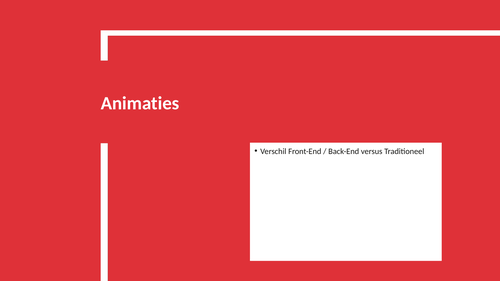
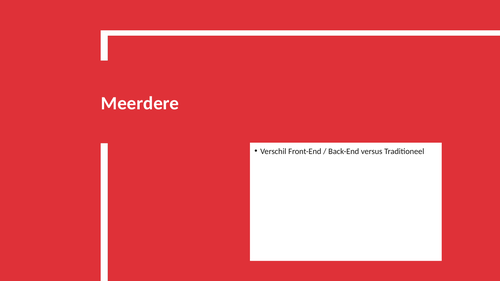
Animaties: Animaties -> Meerdere (140, 103)
